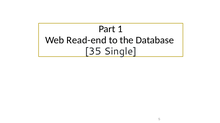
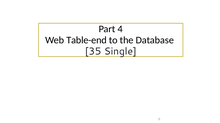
1: 1 -> 4 (120, 29)
Read-end: Read-end -> Table-end (87, 40)
